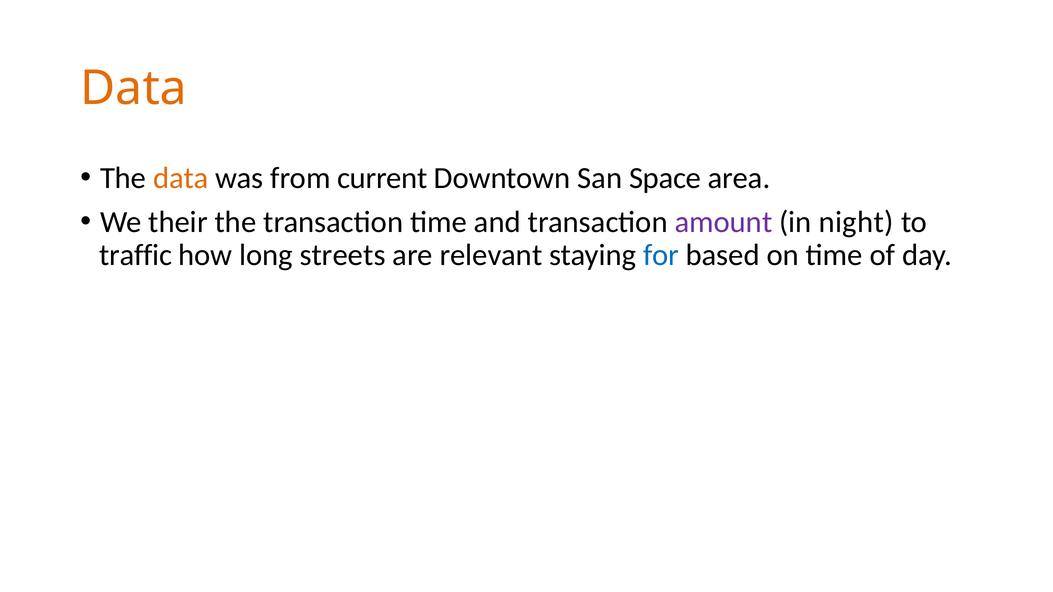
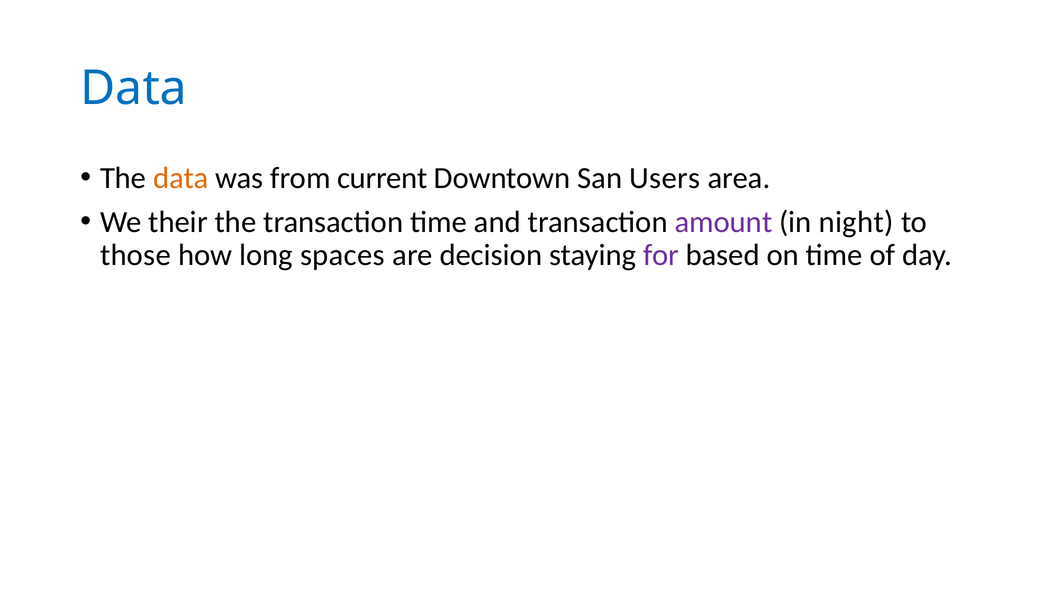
Data colour: orange -> blue (134, 88)
Space: Space -> Users (665, 178)
traffic: traffic -> those (135, 255)
streets: streets -> spaces (342, 255)
relevant: relevant -> decision (491, 255)
for colour: blue -> purple (661, 255)
